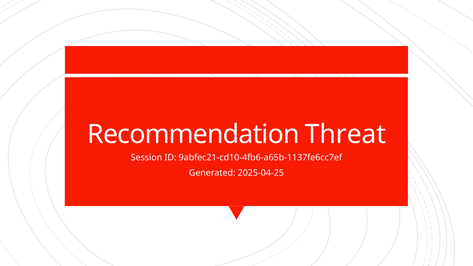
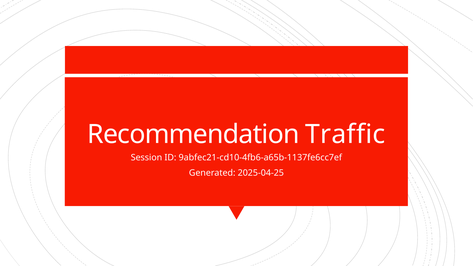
Threat: Threat -> Traffic (345, 134)
